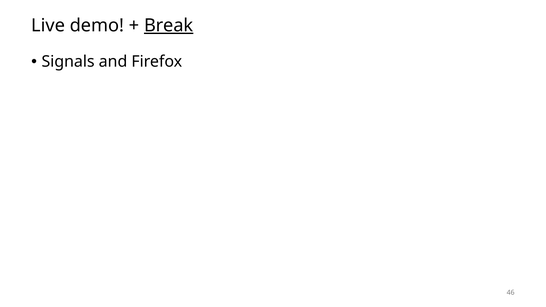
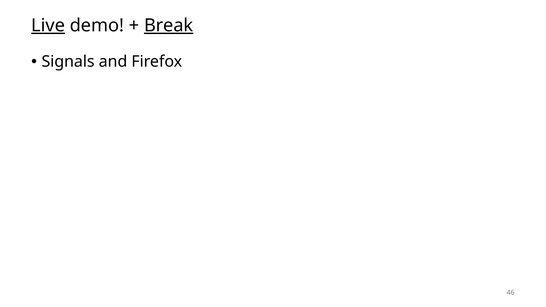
Live underline: none -> present (48, 25)
